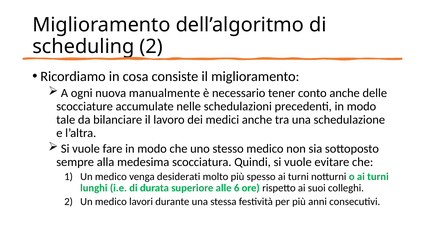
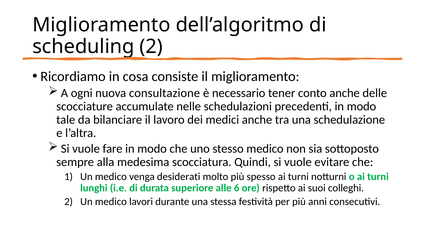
manualmente: manualmente -> consultazione (165, 93)
